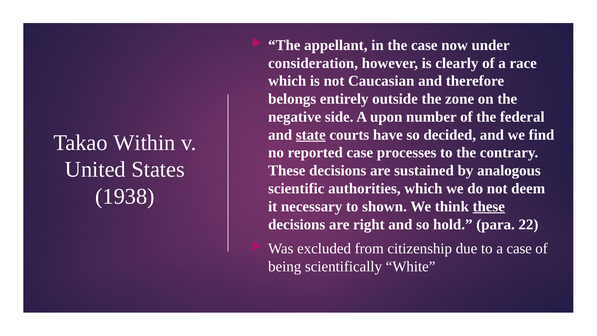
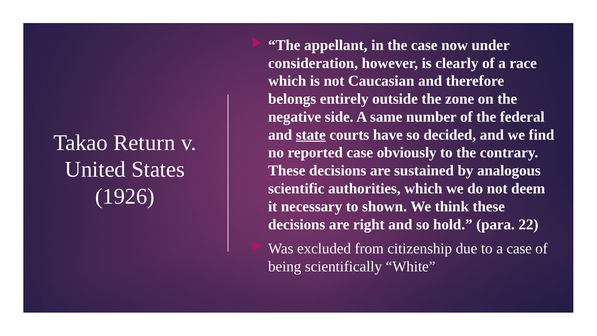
upon: upon -> same (386, 117)
Within: Within -> Return (144, 143)
processes: processes -> obviously (407, 153)
1938: 1938 -> 1926 (125, 196)
these underline: present -> none (489, 206)
